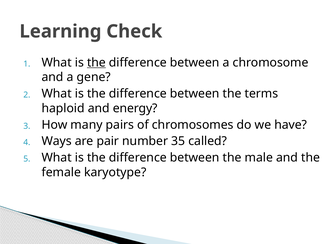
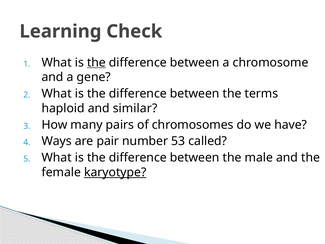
energy: energy -> similar (135, 108)
35: 35 -> 53 (178, 141)
karyotype underline: none -> present (115, 172)
